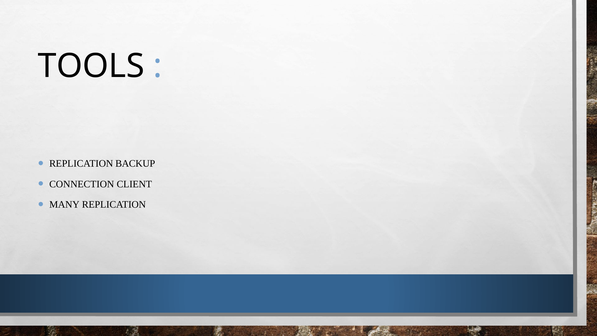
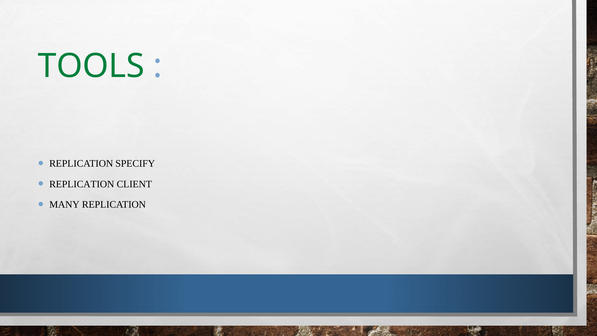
TOOLS colour: black -> green (91, 66)
BACKUP: BACKUP -> SPECIFY (135, 163)
CONNECTION: CONNECTION -> REPLICATION (82, 184)
